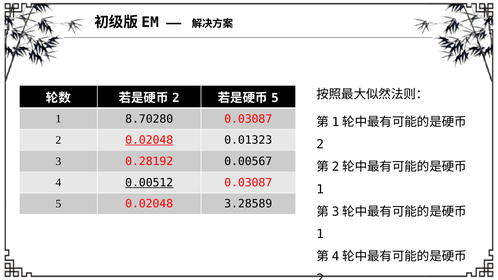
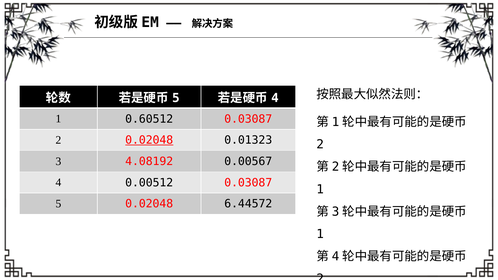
2: 2 -> 5 (176, 98)
5: 5 -> 4 (275, 98)
8.70280: 8.70280 -> 0.60512 (149, 119)
0.28192: 0.28192 -> 4.08192 (149, 161)
0.00512 underline: present -> none (149, 183)
3.28589: 3.28589 -> 6.44572 (248, 204)
